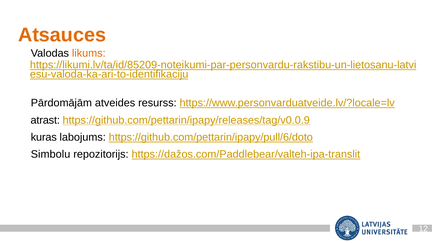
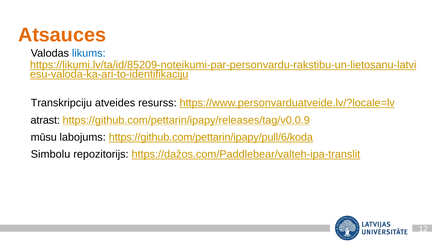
likums colour: orange -> blue (89, 53)
Pārdomājām: Pārdomājām -> Transkripciju (61, 103)
kuras: kuras -> mūsu (44, 137)
https://github.com/pettarin/ipapy/pull/6/doto: https://github.com/pettarin/ipapy/pull/6/doto -> https://github.com/pettarin/ipapy/pull/6/koda (211, 137)
